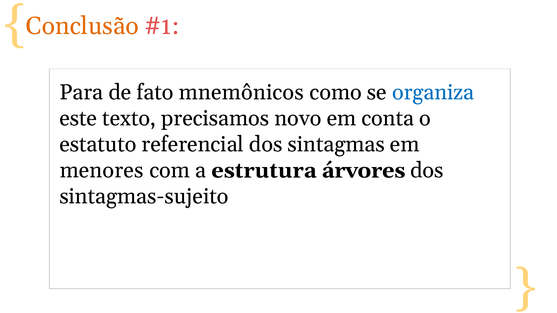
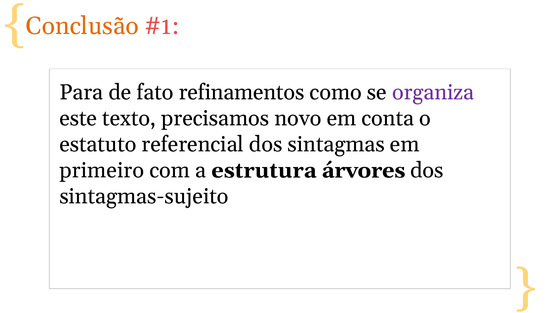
mnemônicos: mnemônicos -> refinamentos (242, 93)
organiza colour: blue -> purple (433, 93)
menores: menores -> primeiro (102, 171)
